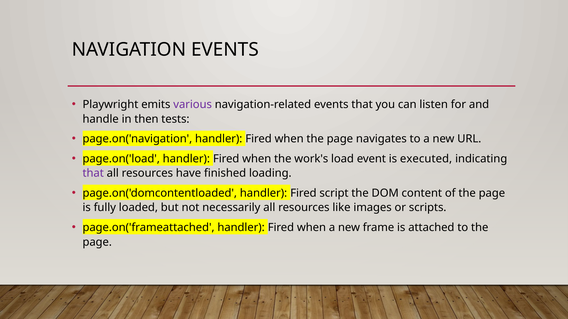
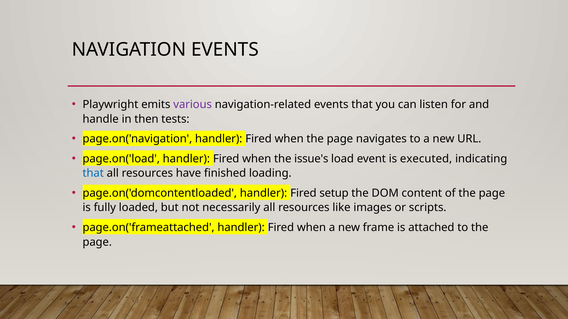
work's: work's -> issue's (311, 159)
that colour: purple -> blue (93, 173)
script: script -> setup (334, 193)
